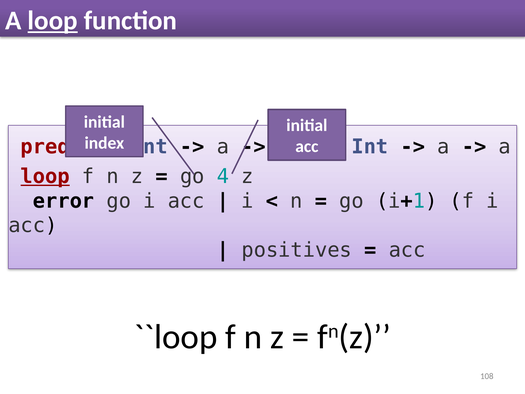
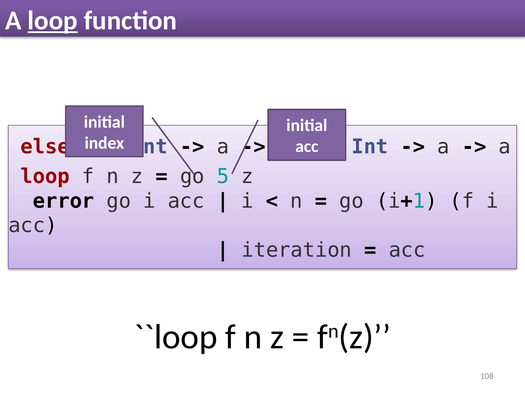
pred: pred -> else (45, 147)
loop underline: present -> none (45, 176)
4: 4 -> 5 (223, 176)
positives: positives -> iteration (297, 250)
